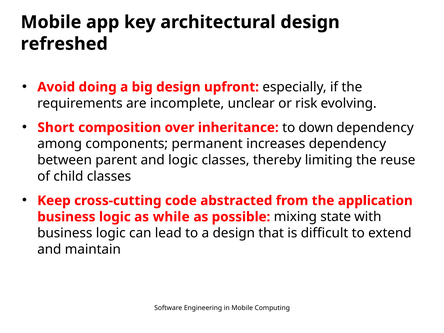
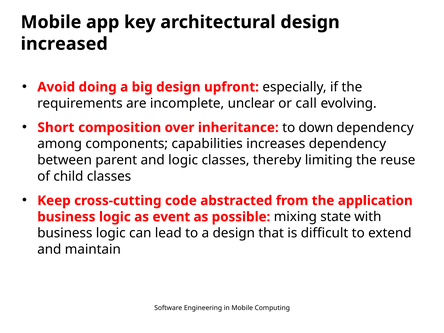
refreshed: refreshed -> increased (64, 44)
risk: risk -> call (306, 103)
permanent: permanent -> capabilities (207, 144)
while: while -> event (171, 217)
